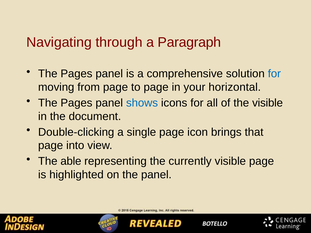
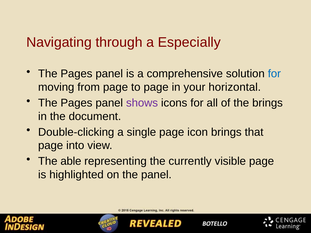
Paragraph: Paragraph -> Especially (189, 42)
shows colour: blue -> purple (142, 103)
the visible: visible -> brings (267, 103)
